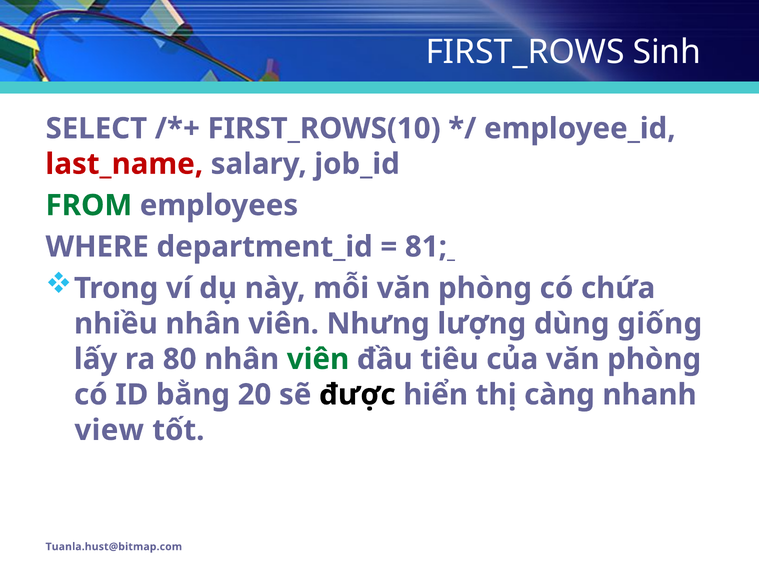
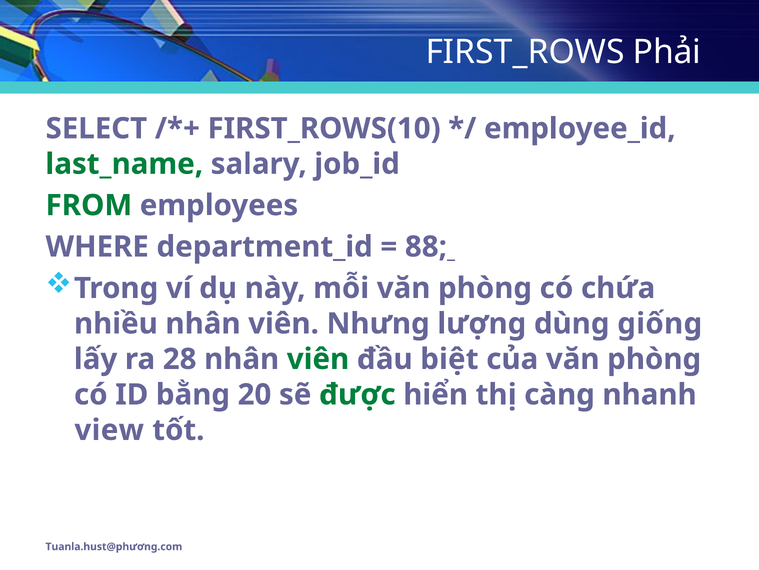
Sinh: Sinh -> Phải (667, 52)
last_name colour: red -> green (124, 164)
81: 81 -> 88 (426, 246)
80: 80 -> 28 (180, 359)
tiêu: tiêu -> biệt (449, 359)
được colour: black -> green (357, 394)
Tuanla.hust@bitmap.com: Tuanla.hust@bitmap.com -> Tuanla.hust@phương.com (114, 546)
